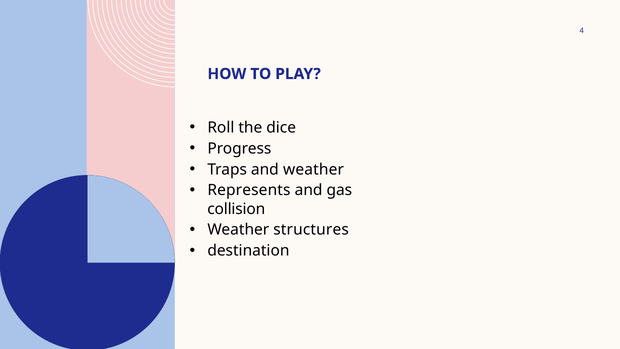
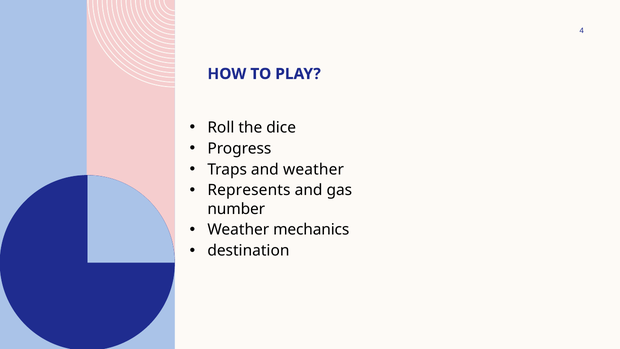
collision: collision -> number (236, 209)
structures: structures -> mechanics (311, 230)
